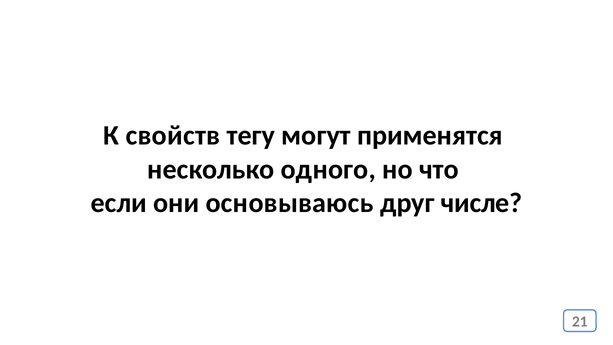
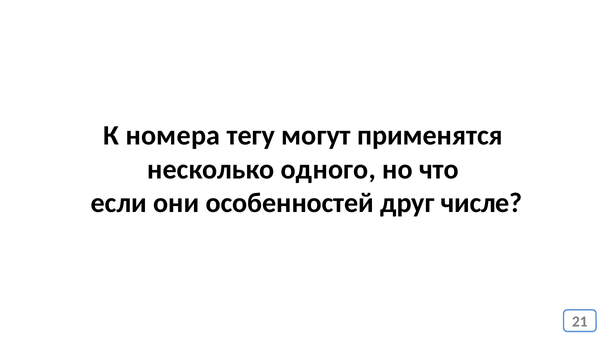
свойств: свойств -> номера (173, 136)
основываюсь: основываюсь -> особенностей (290, 203)
